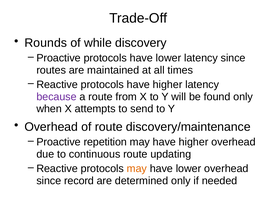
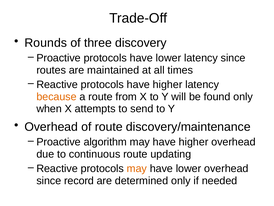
while: while -> three (98, 43)
because colour: purple -> orange (57, 96)
repetition: repetition -> algorithm (105, 142)
